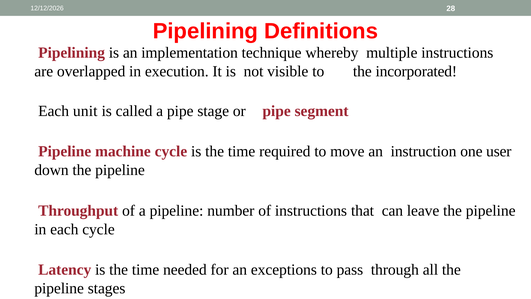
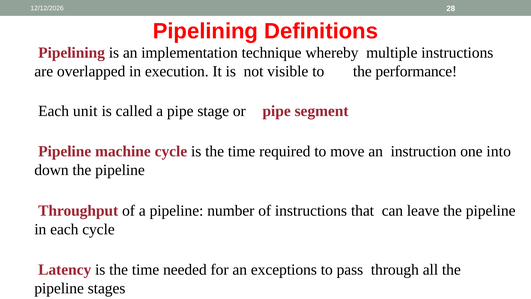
incorporated: incorporated -> performance (416, 71)
user: user -> into (499, 151)
